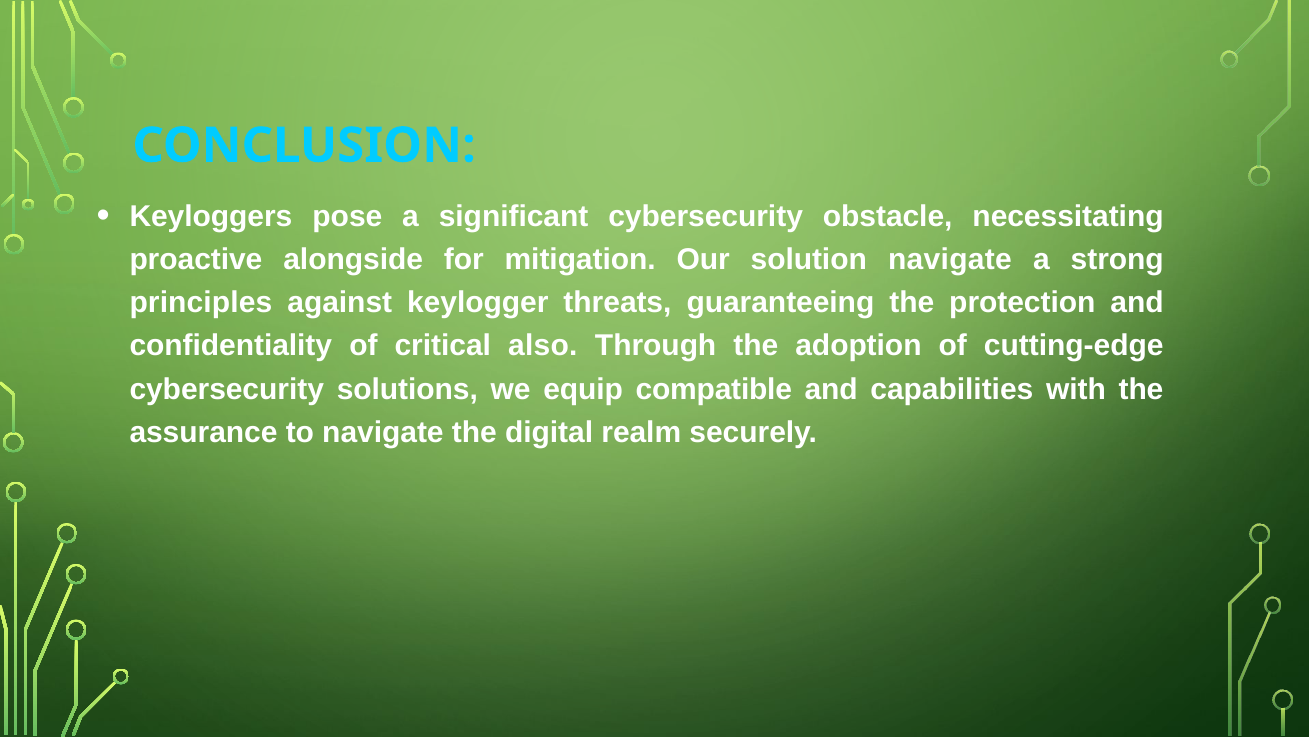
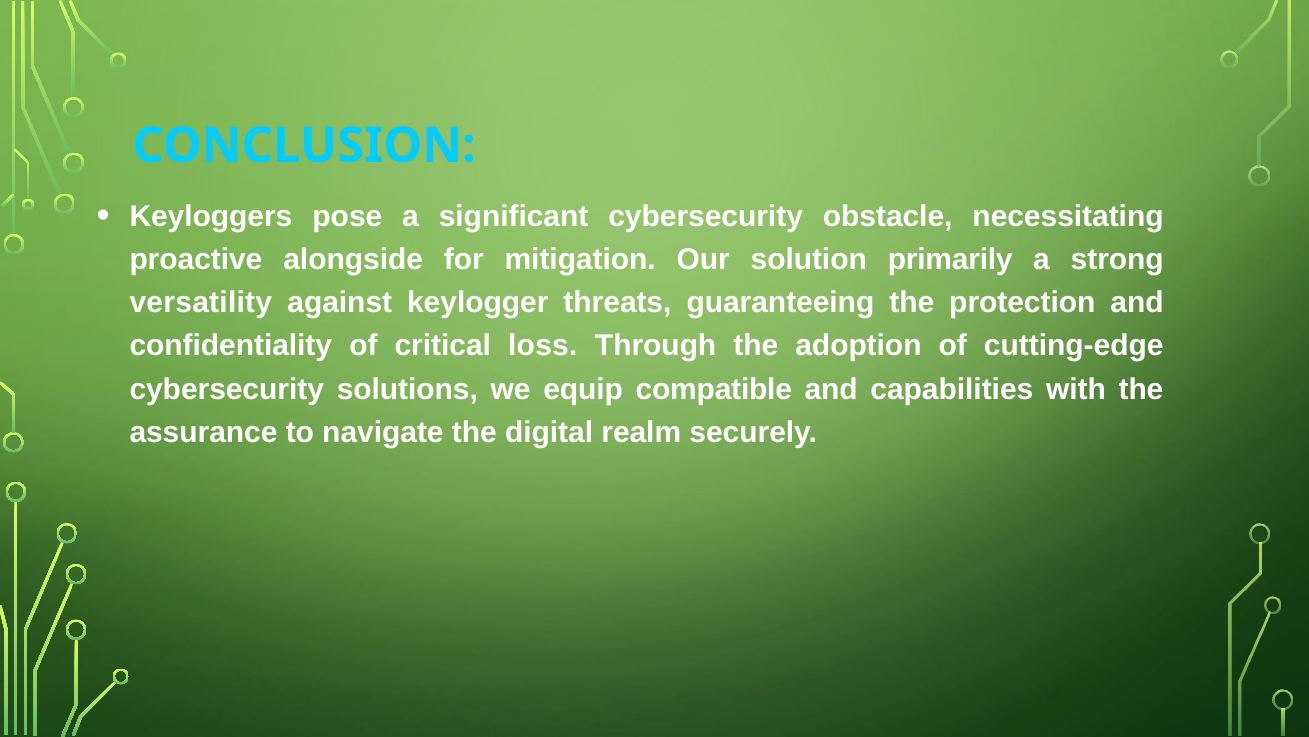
solution navigate: navigate -> primarily (950, 259)
principles: principles -> versatility (201, 303)
also: also -> loss (543, 346)
